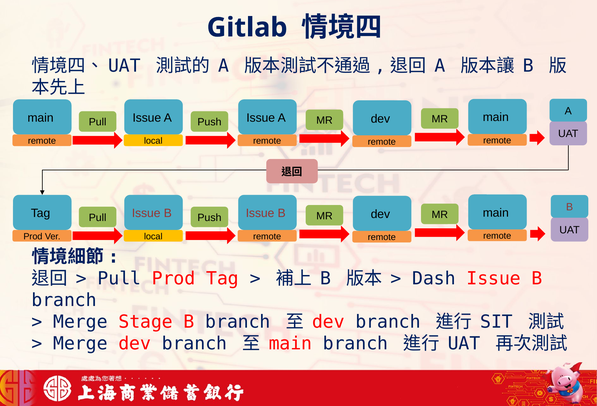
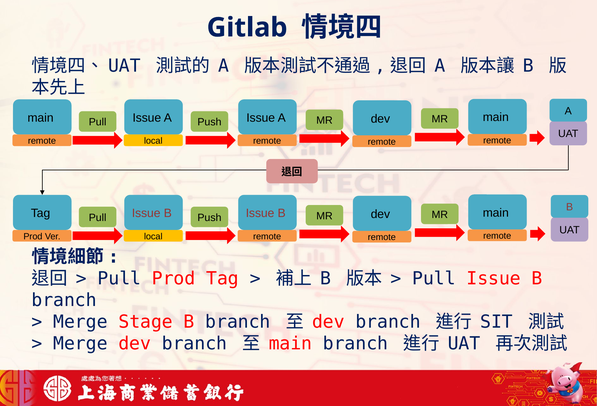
Dash: Dash -> Pull (434, 279)
